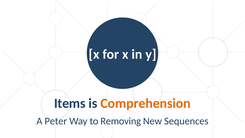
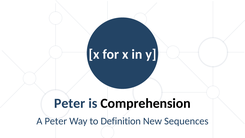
Items: Items -> Peter (70, 103)
Comprehension colour: orange -> black (146, 103)
Removing: Removing -> Definition (121, 121)
